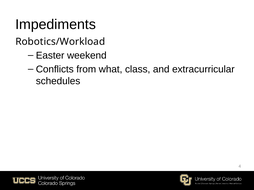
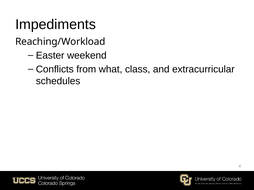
Robotics/Workload: Robotics/Workload -> Reaching/Workload (60, 42)
